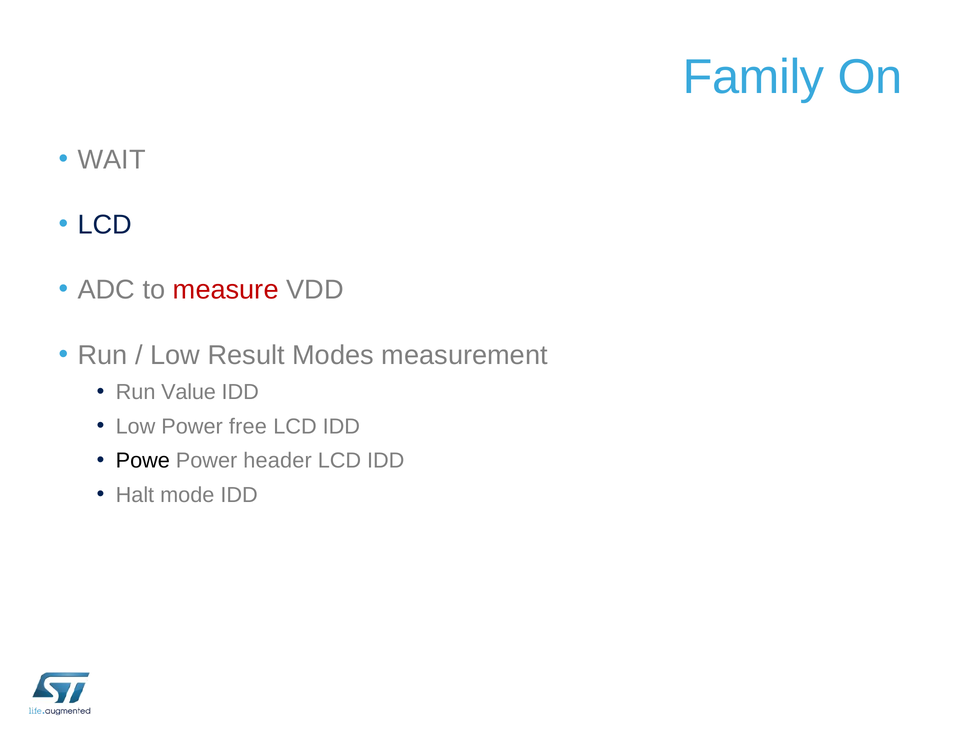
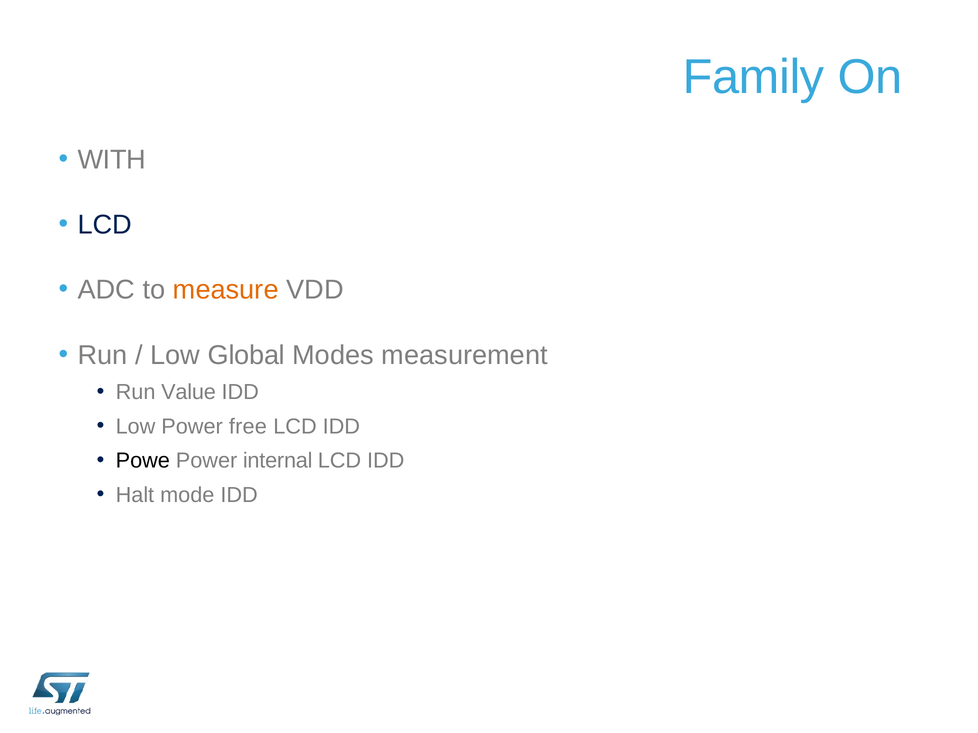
WAIT: WAIT -> WITH (112, 160)
measure colour: red -> orange (226, 290)
Result: Result -> Global (246, 355)
header: header -> internal (278, 461)
